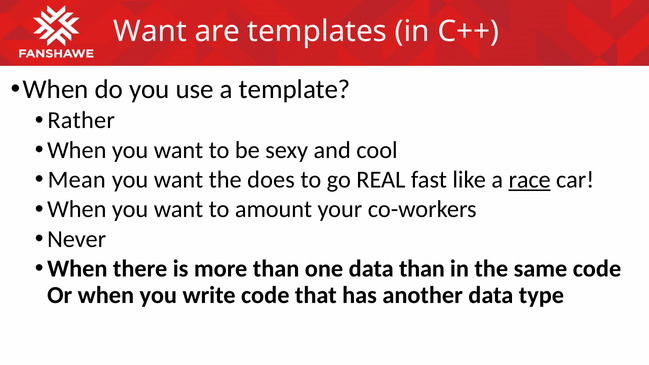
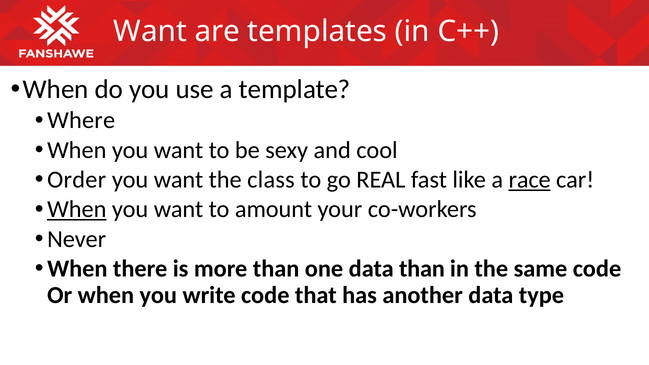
Rather: Rather -> Where (81, 120)
Mean: Mean -> Order (77, 180)
does: does -> class (271, 180)
When underline: none -> present (77, 209)
